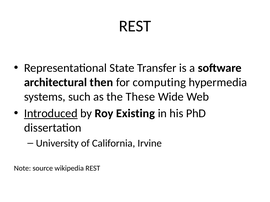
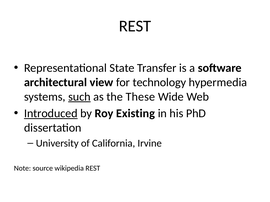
then: then -> view (102, 82)
computing: computing -> technology (159, 82)
such underline: none -> present (79, 97)
